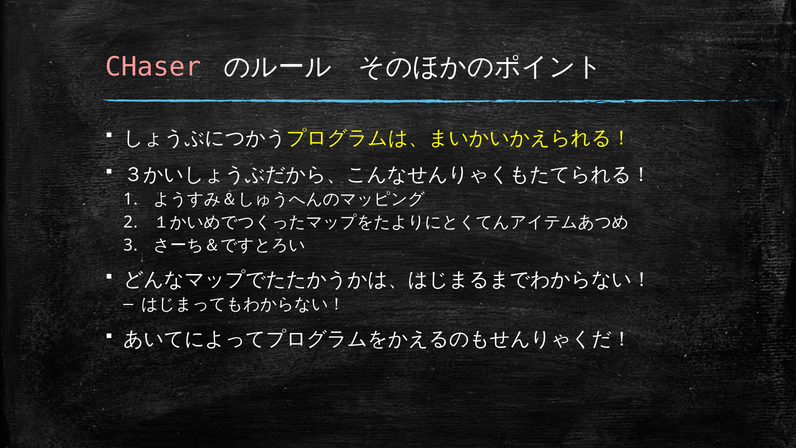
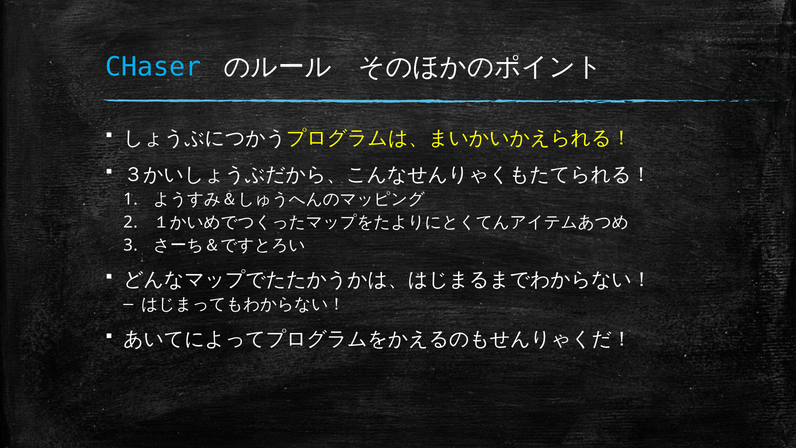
CHaser colour: pink -> light blue (153, 67)
